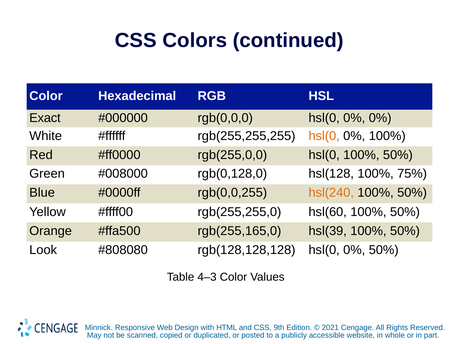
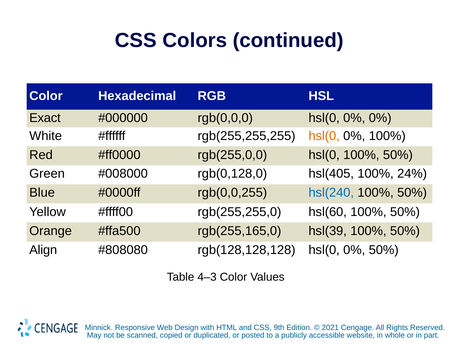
hsl(128: hsl(128 -> hsl(405 (331, 174)
75%: 75% -> 24% (412, 174)
hsl(240 colour: orange -> blue (331, 193)
Look: Look -> Align (43, 250)
